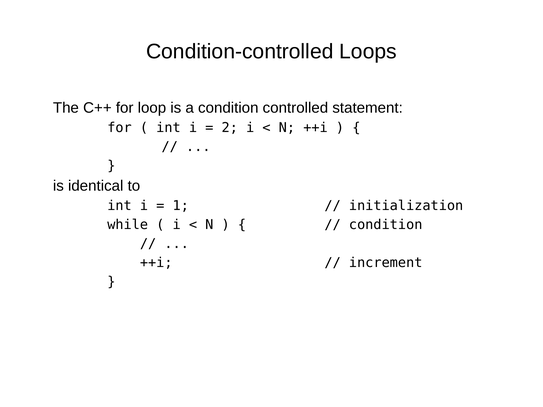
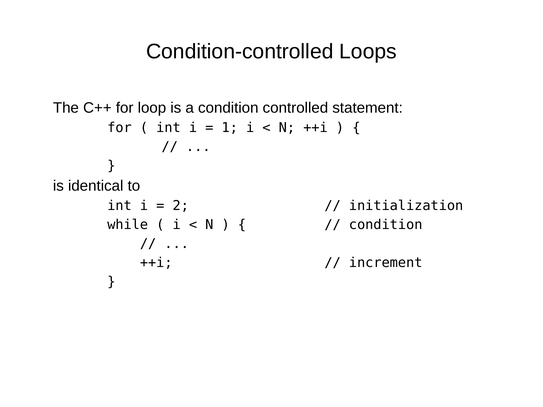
2: 2 -> 1 (230, 128)
1: 1 -> 2 (181, 206)
